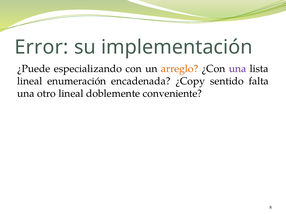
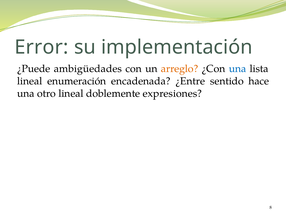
especializando: especializando -> ambigüedades (88, 69)
una colour: purple -> blue (238, 69)
¿Copy: ¿Copy -> ¿Entre (190, 81)
falta: falta -> hace (259, 81)
conveniente: conveniente -> expresiones (172, 94)
